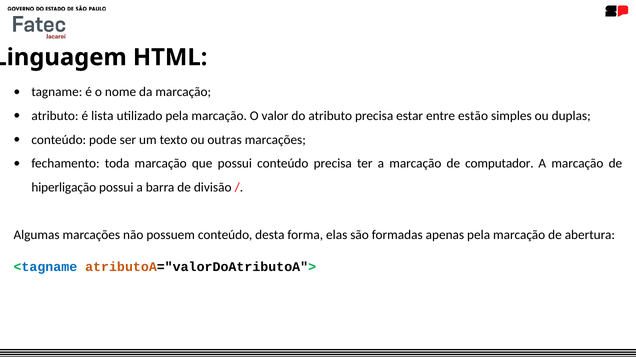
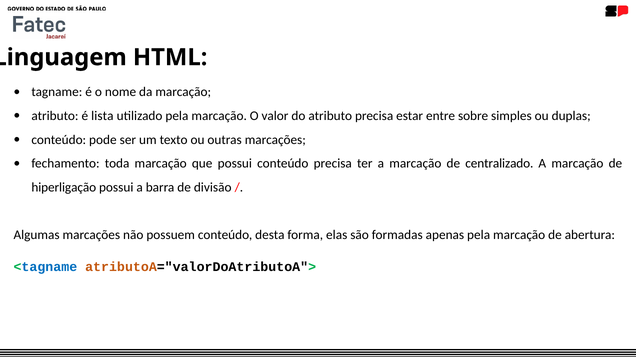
estão: estão -> sobre (473, 116)
computador: computador -> centralizado (499, 164)
